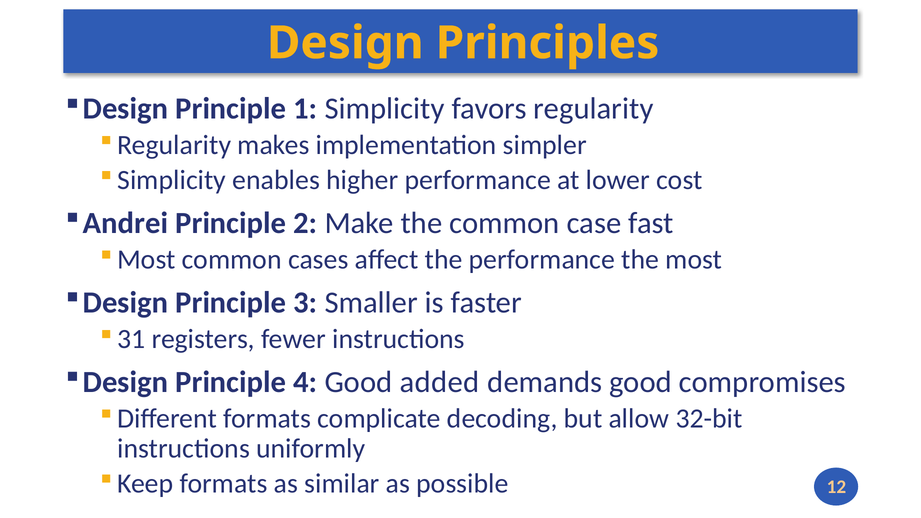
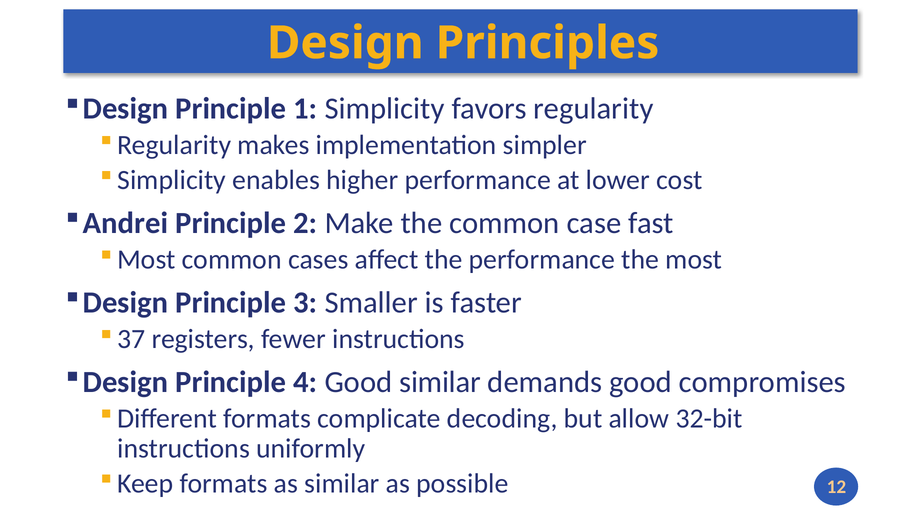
31: 31 -> 37 (131, 339)
Good added: added -> similar (440, 382)
